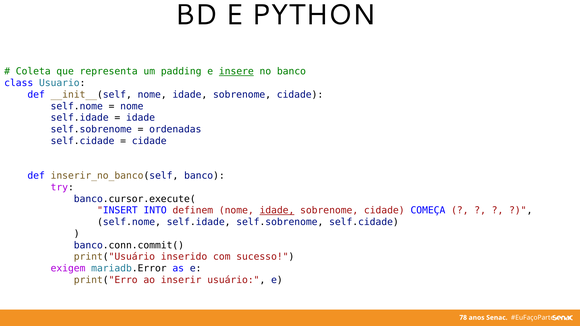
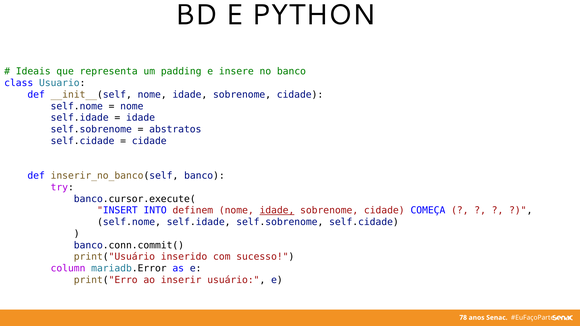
Coleta: Coleta -> Ideais (33, 71)
insere underline: present -> none (236, 71)
ordenadas: ordenadas -> abstratos (175, 129)
exigem: exigem -> column (68, 269)
